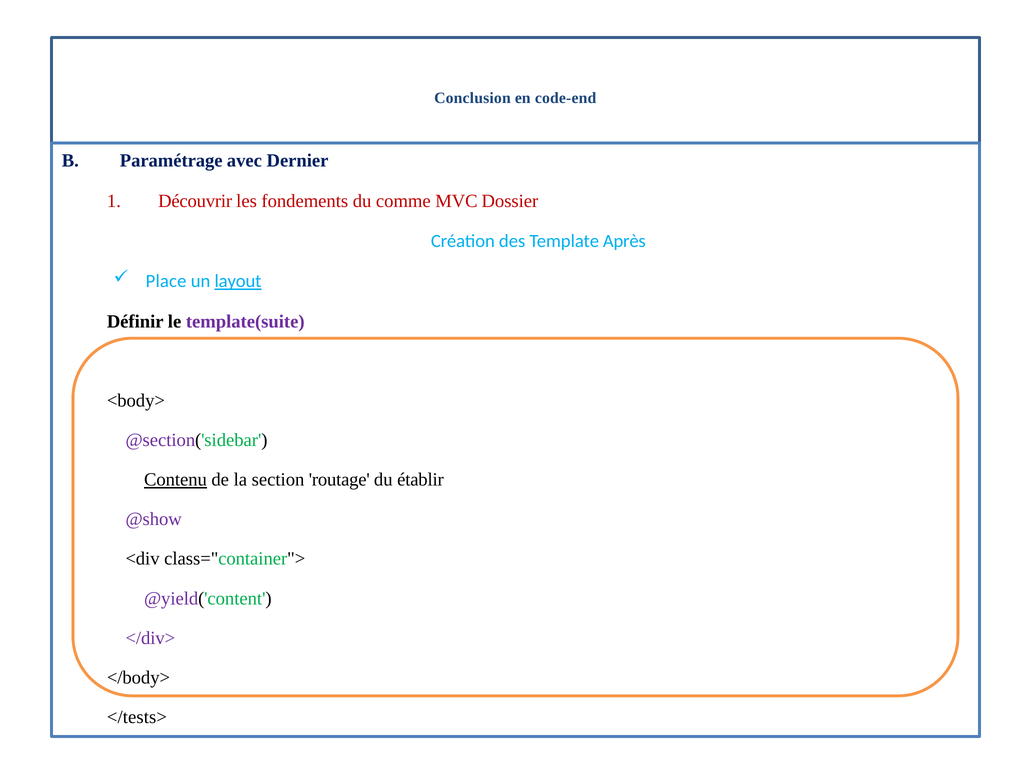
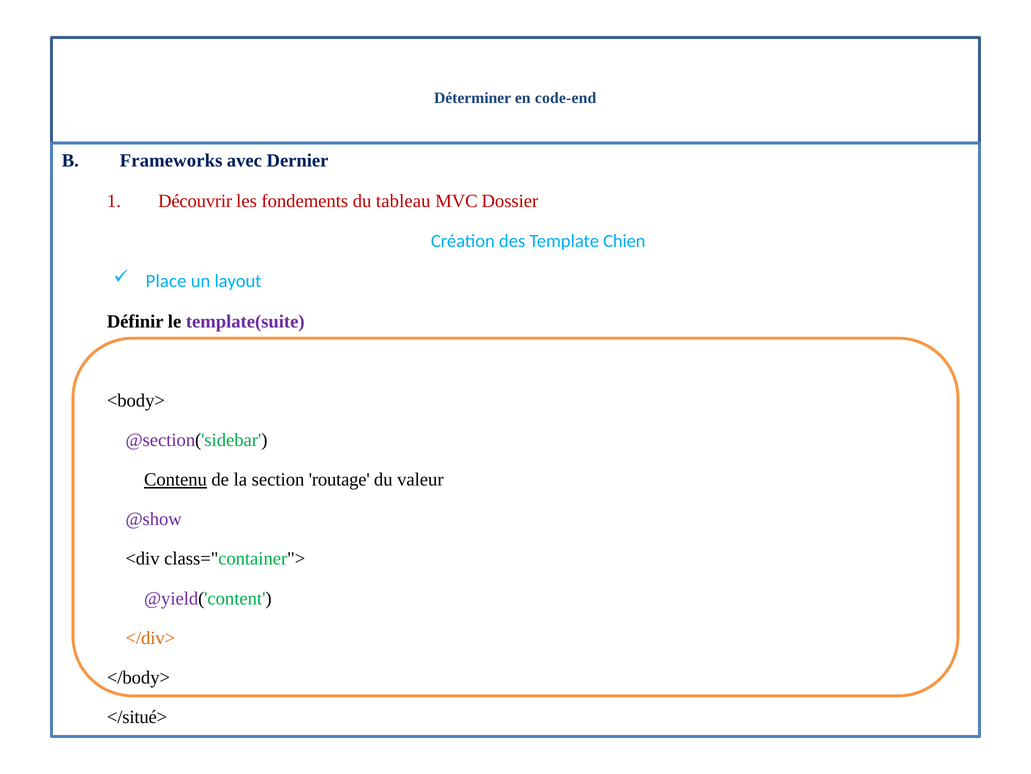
Conclusion: Conclusion -> Déterminer (473, 98)
Paramétrage: Paramétrage -> Frameworks (171, 161)
comme: comme -> tableau (403, 201)
Après: Après -> Chien (624, 241)
layout underline: present -> none (238, 281)
établir: établir -> valeur (420, 479)
</div> colour: purple -> orange (150, 637)
</tests>: </tests> -> </situé> (137, 716)
